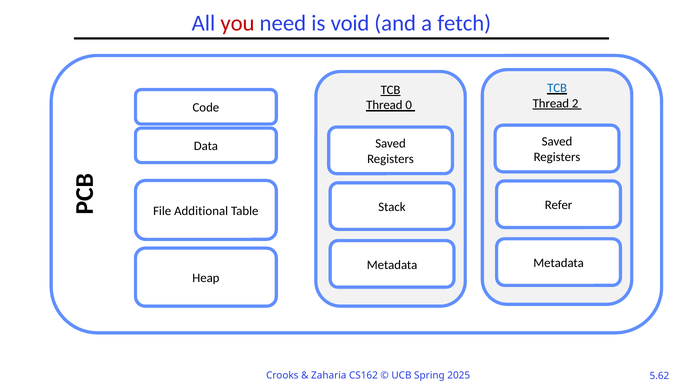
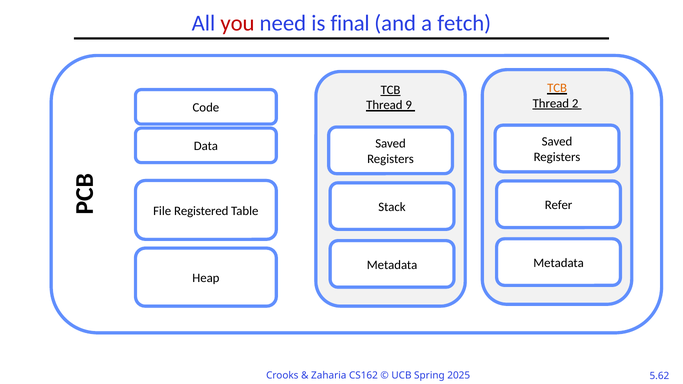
void: void -> final (350, 23)
TCB colour: blue -> orange (557, 88)
0: 0 -> 9 (409, 105)
Additional: Additional -> Registered (201, 211)
